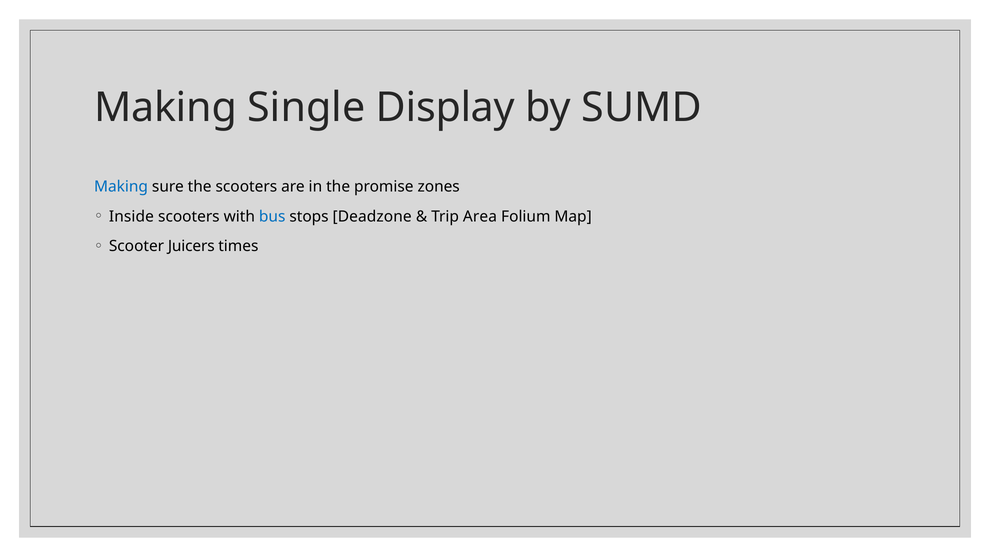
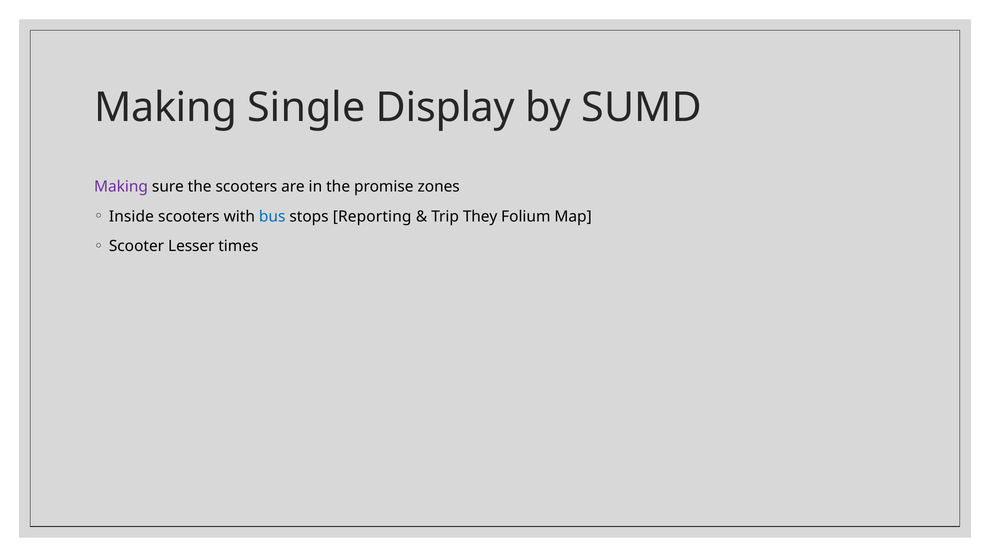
Making colour: blue -> purple (121, 187)
Deadzone: Deadzone -> Reporting (372, 216)
Area: Area -> They (480, 216)
Juicers: Juicers -> Lesser (191, 246)
